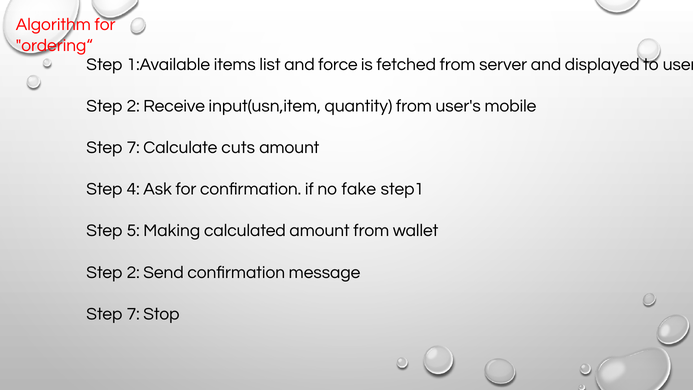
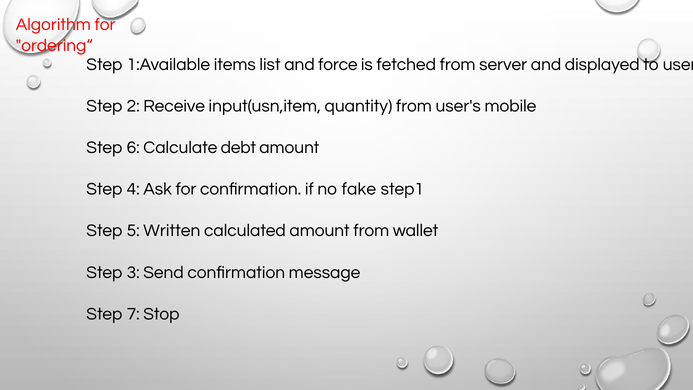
7: 7 -> 6 (133, 147)
cuts: cuts -> debt (238, 147)
Making: Making -> Written (172, 231)
2: 2 -> 3 (133, 272)
